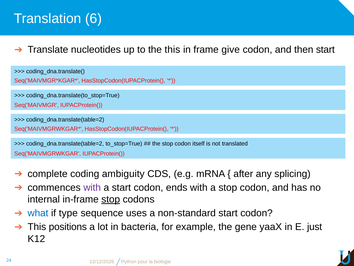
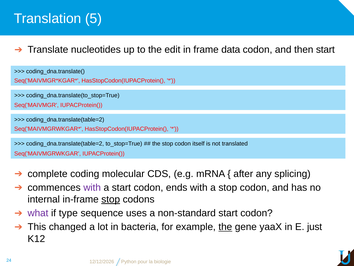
6: 6 -> 5 (94, 19)
the this: this -> edit (172, 50)
give: give -> data (231, 50)
ambiguity: ambiguity -> molecular (123, 173)
what colour: blue -> purple (38, 213)
positions: positions -> changed (68, 227)
the underline: none -> present (225, 227)
